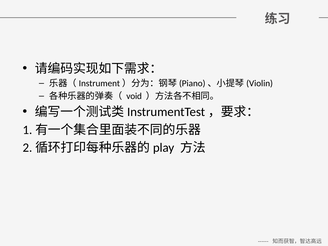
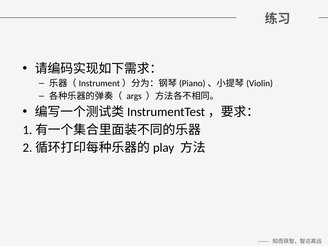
void: void -> args (134, 96)
